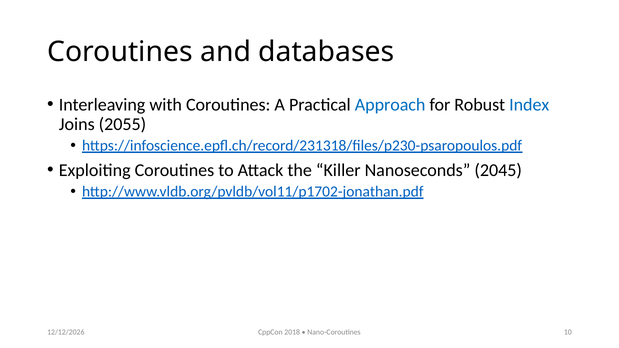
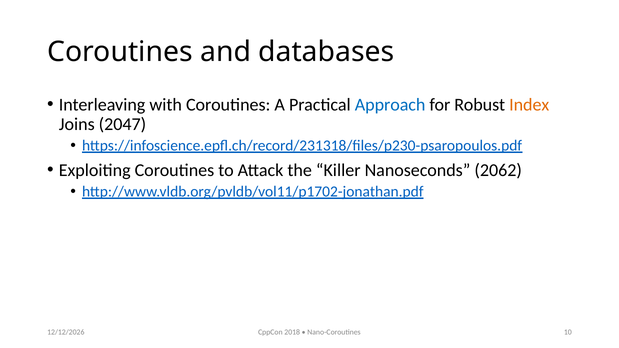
Index colour: blue -> orange (529, 105)
2055: 2055 -> 2047 (122, 124)
2045: 2045 -> 2062 (498, 170)
